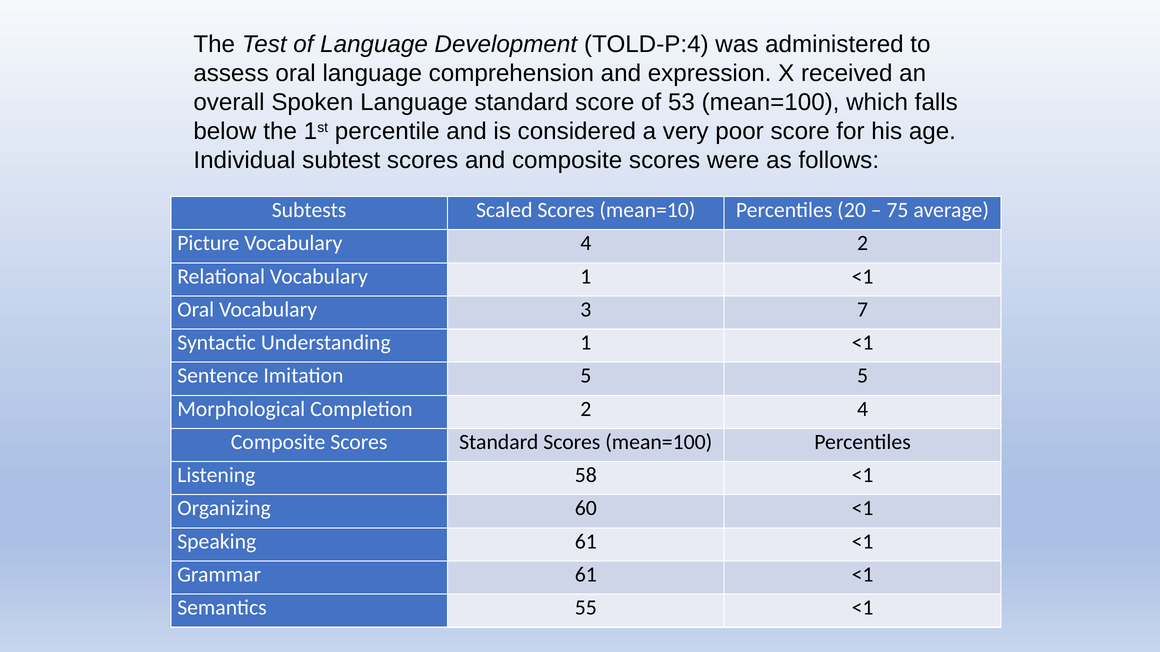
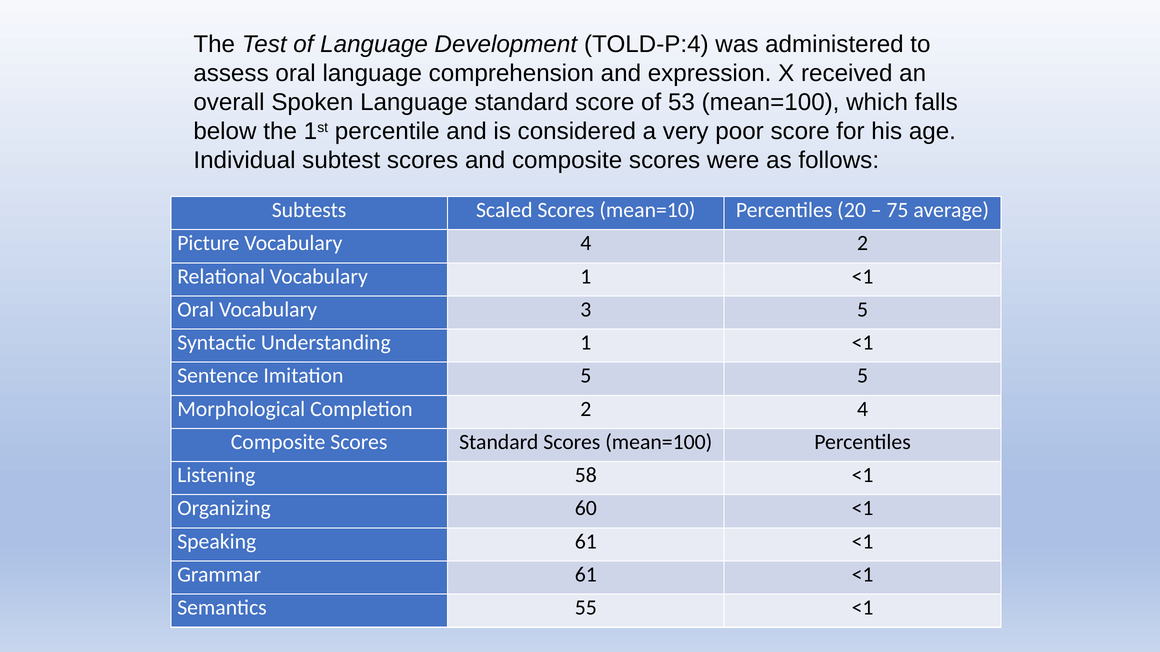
3 7: 7 -> 5 (863, 310)
